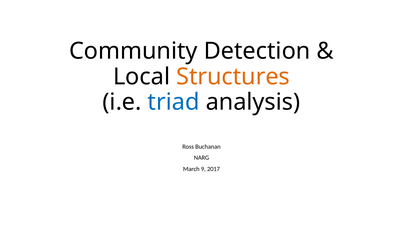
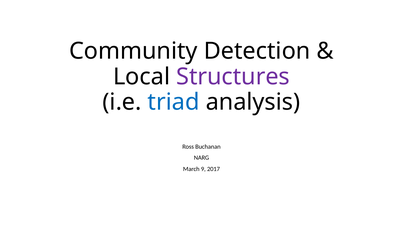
Structures colour: orange -> purple (233, 77)
